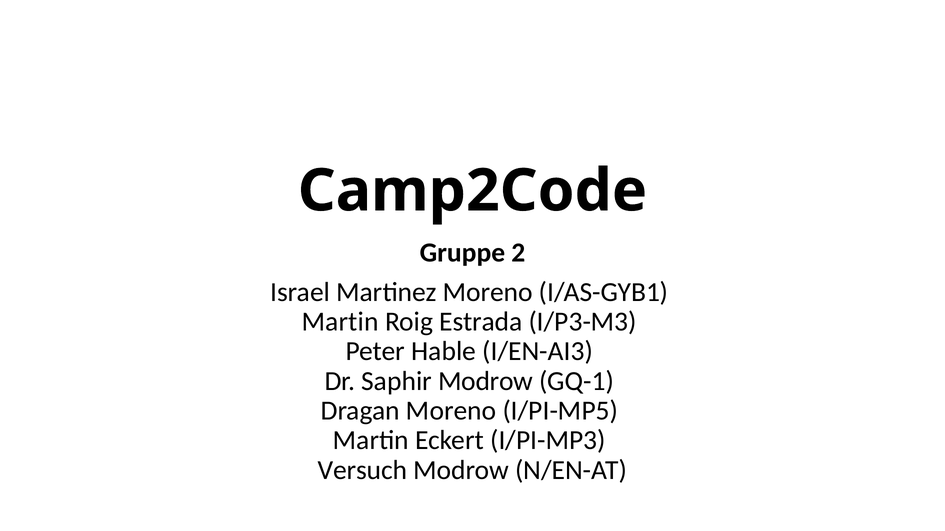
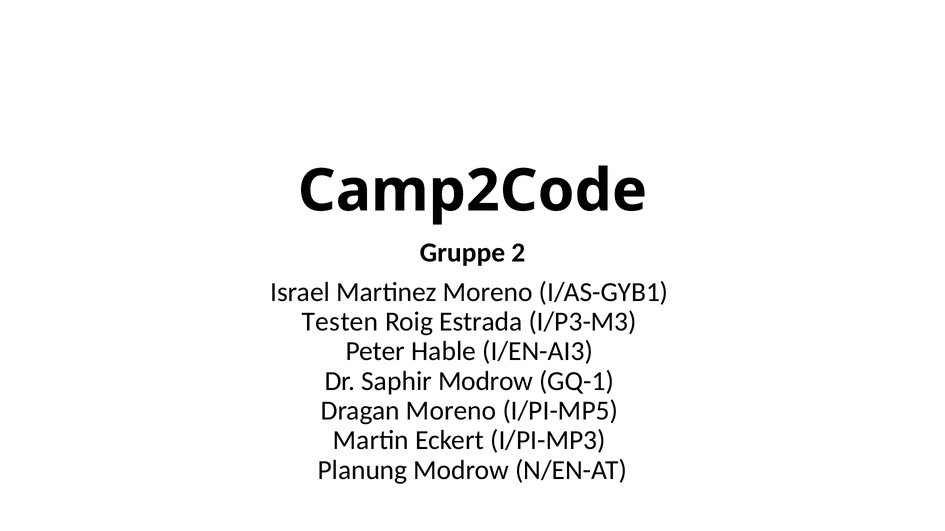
Martin: Martin -> Testen (340, 322)
Versuch: Versuch -> Planung (363, 471)
